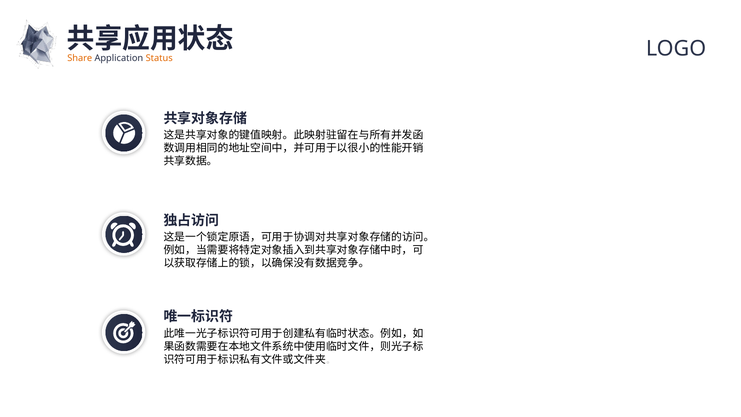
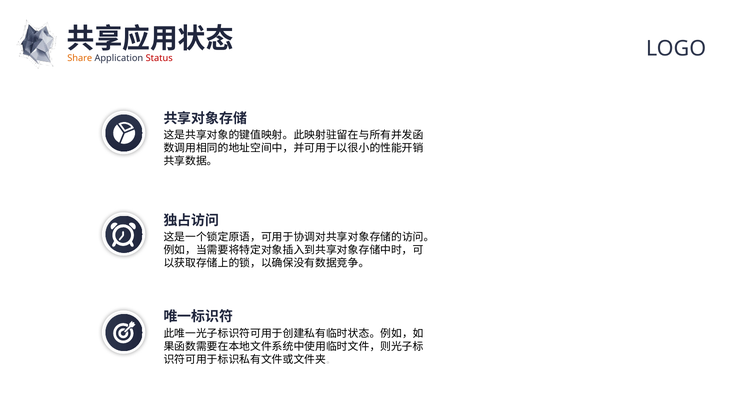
Status colour: orange -> red (159, 58)
